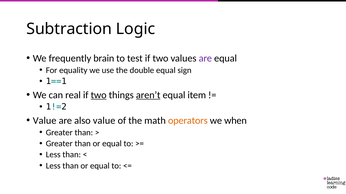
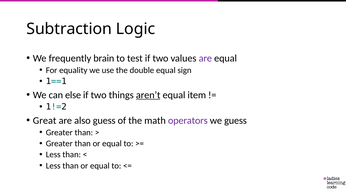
real: real -> else (73, 95)
two underline: present -> none (99, 95)
Value: Value -> Great (45, 121)
also value: value -> guess (104, 121)
operators colour: orange -> purple (188, 121)
we when: when -> guess (235, 121)
